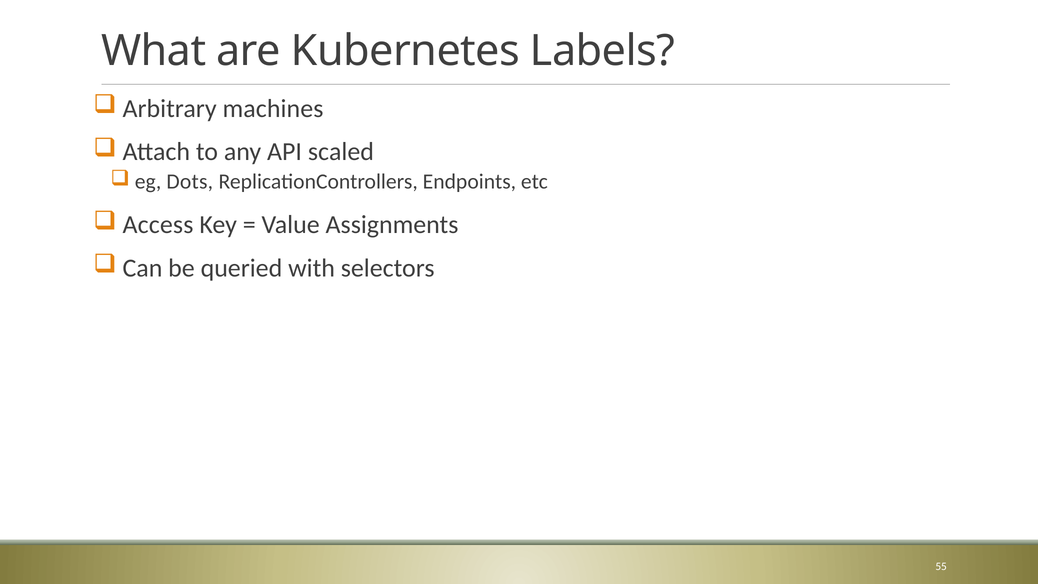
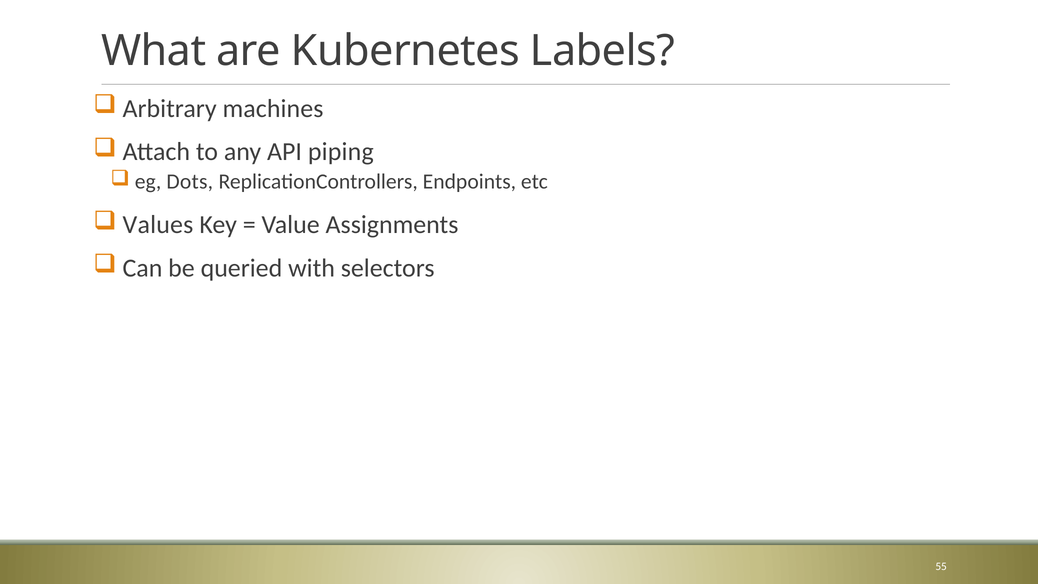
scaled: scaled -> piping (341, 152)
Access: Access -> Values (158, 225)
